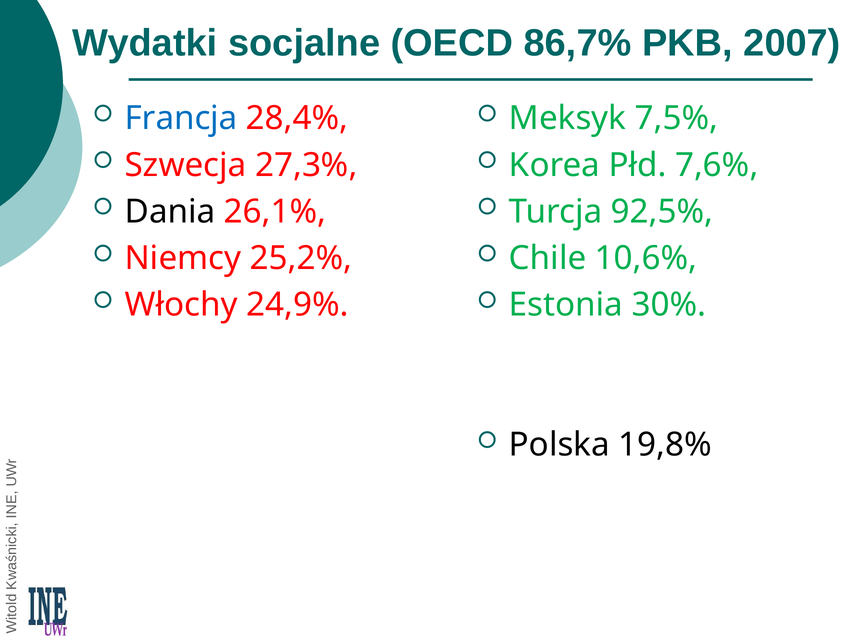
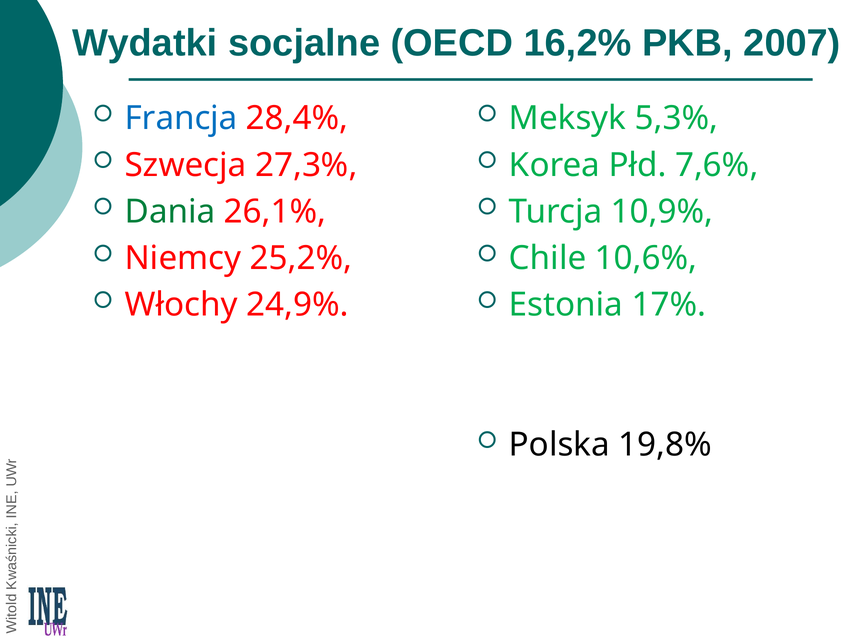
86,7%: 86,7% -> 16,2% (578, 43)
7,5%: 7,5% -> 5,3% (676, 118)
Dania colour: black -> green (170, 211)
92,5%: 92,5% -> 10,9% (662, 211)
30%: 30% -> 17% (669, 305)
